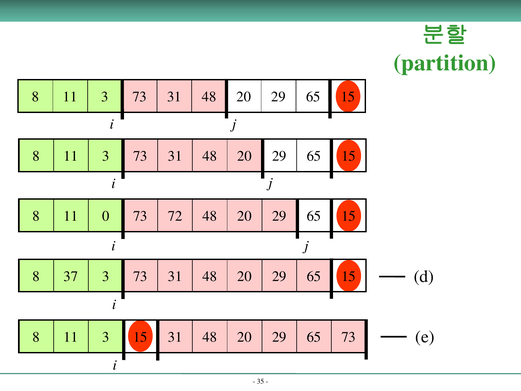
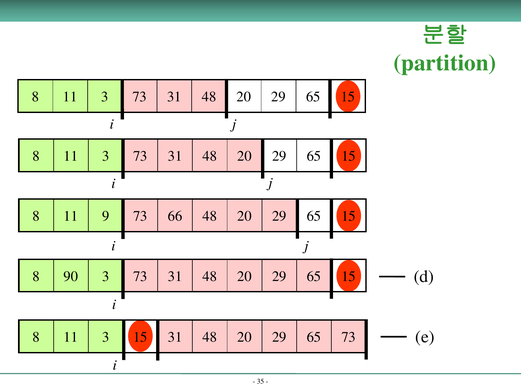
0: 0 -> 9 (106, 216)
72: 72 -> 66 (175, 216)
37: 37 -> 90 (71, 276)
